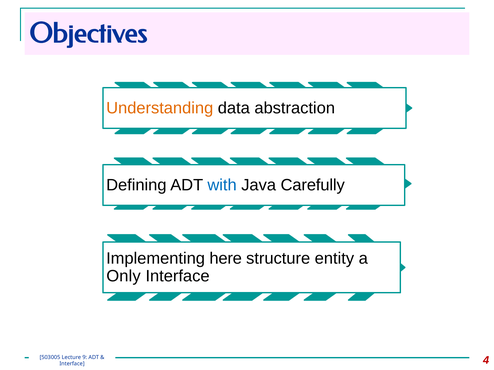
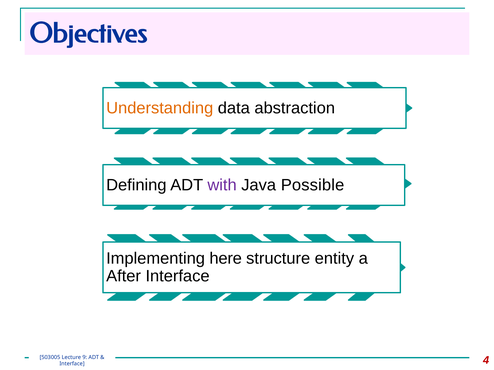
with colour: blue -> purple (222, 185)
Carefully: Carefully -> Possible (313, 185)
Only: Only -> After (124, 277)
